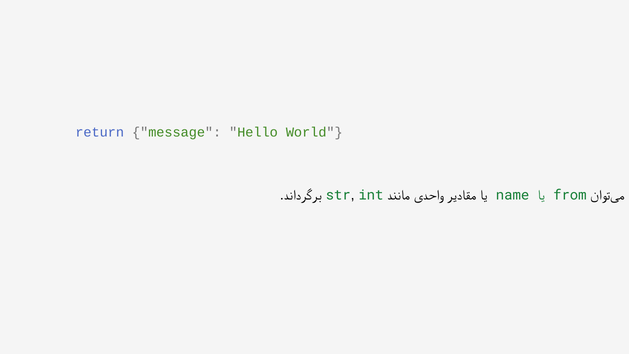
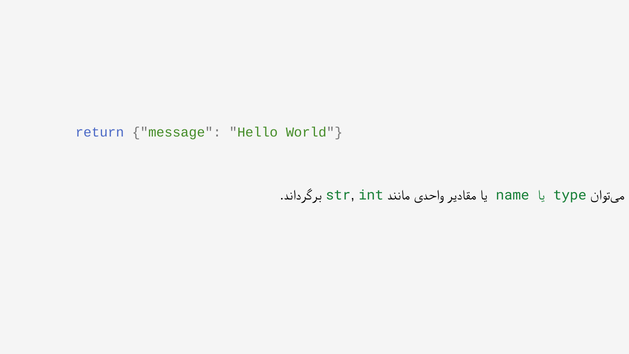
from: from -> type (570, 195)
